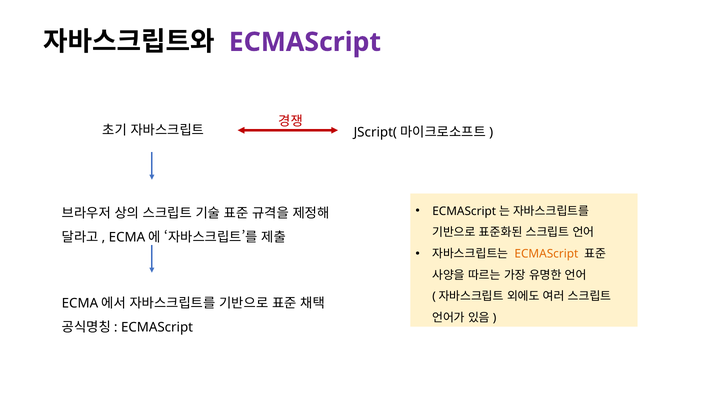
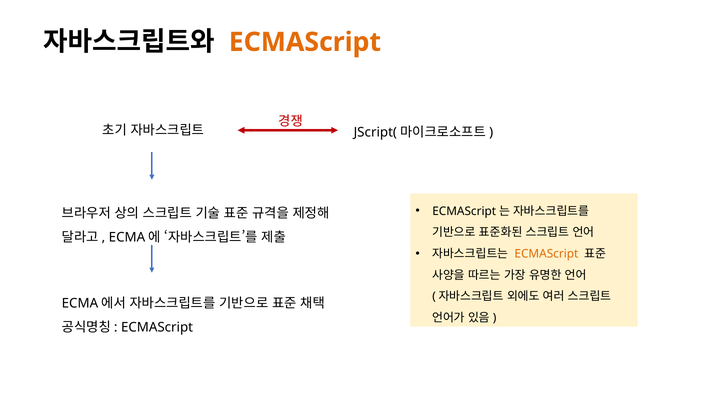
ECMAScript colour: purple -> orange (305, 42)
